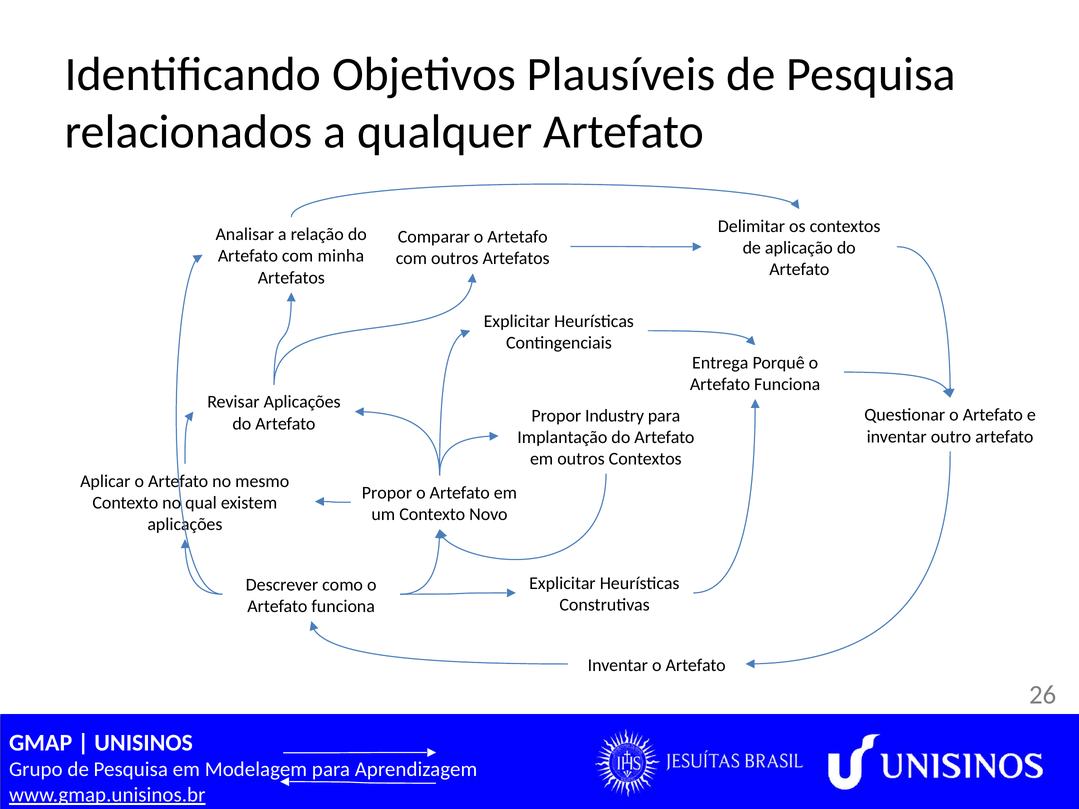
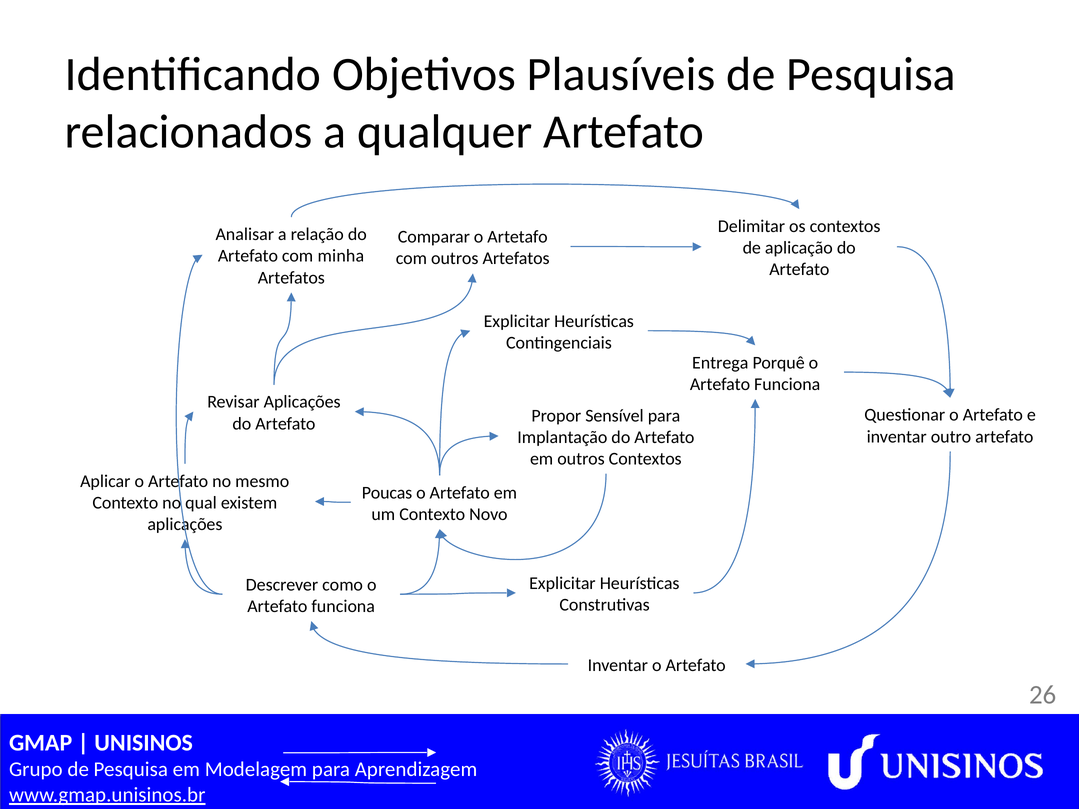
Industry: Industry -> Sensível (614, 416)
Propor: Propor -> Poucas (387, 493)
